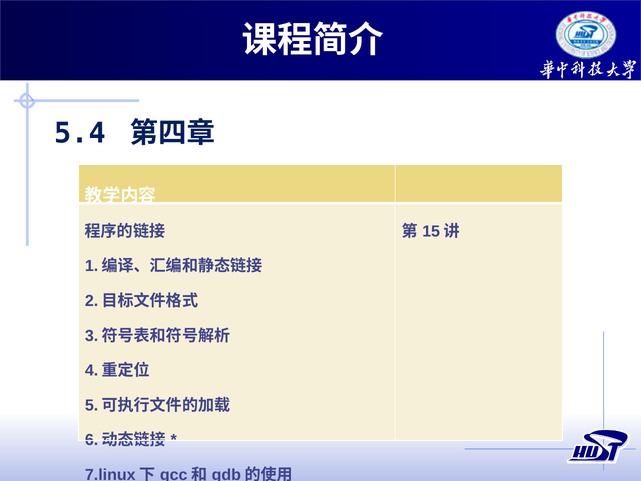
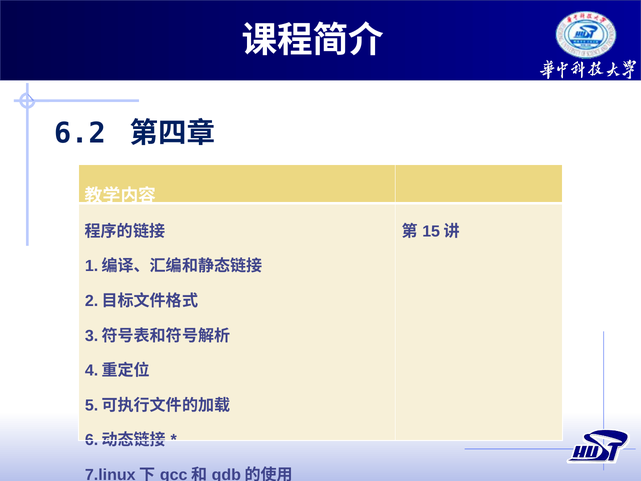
5.4: 5.4 -> 6.2 (80, 133)
